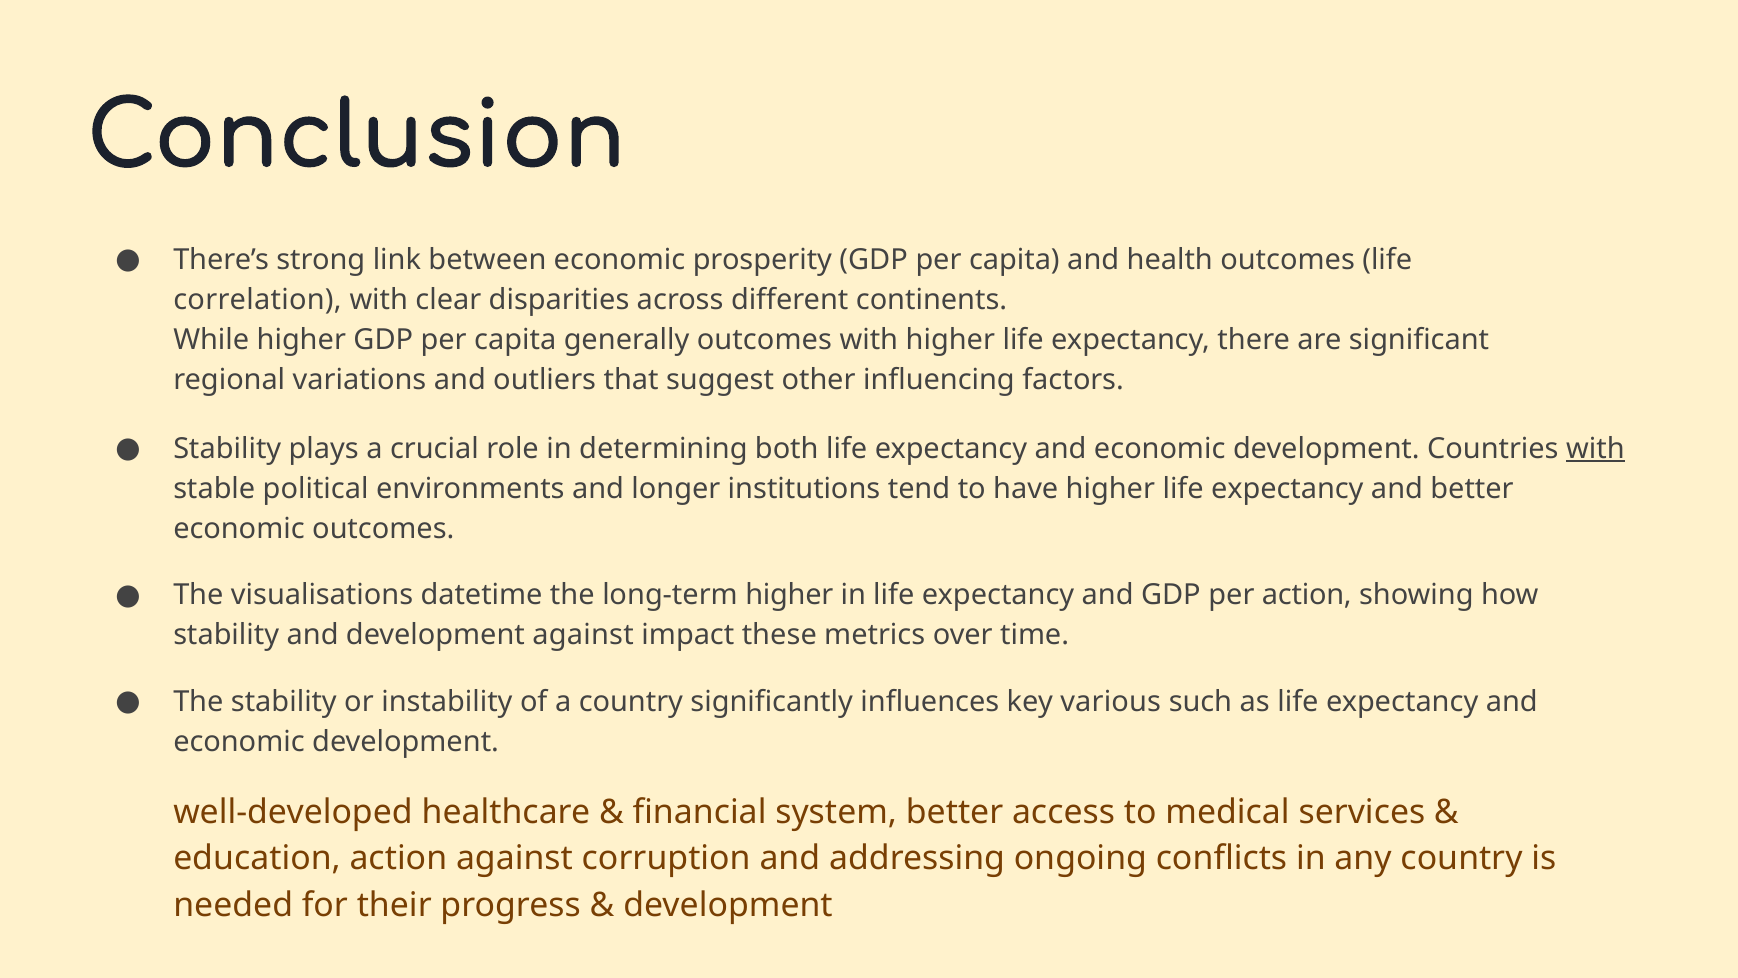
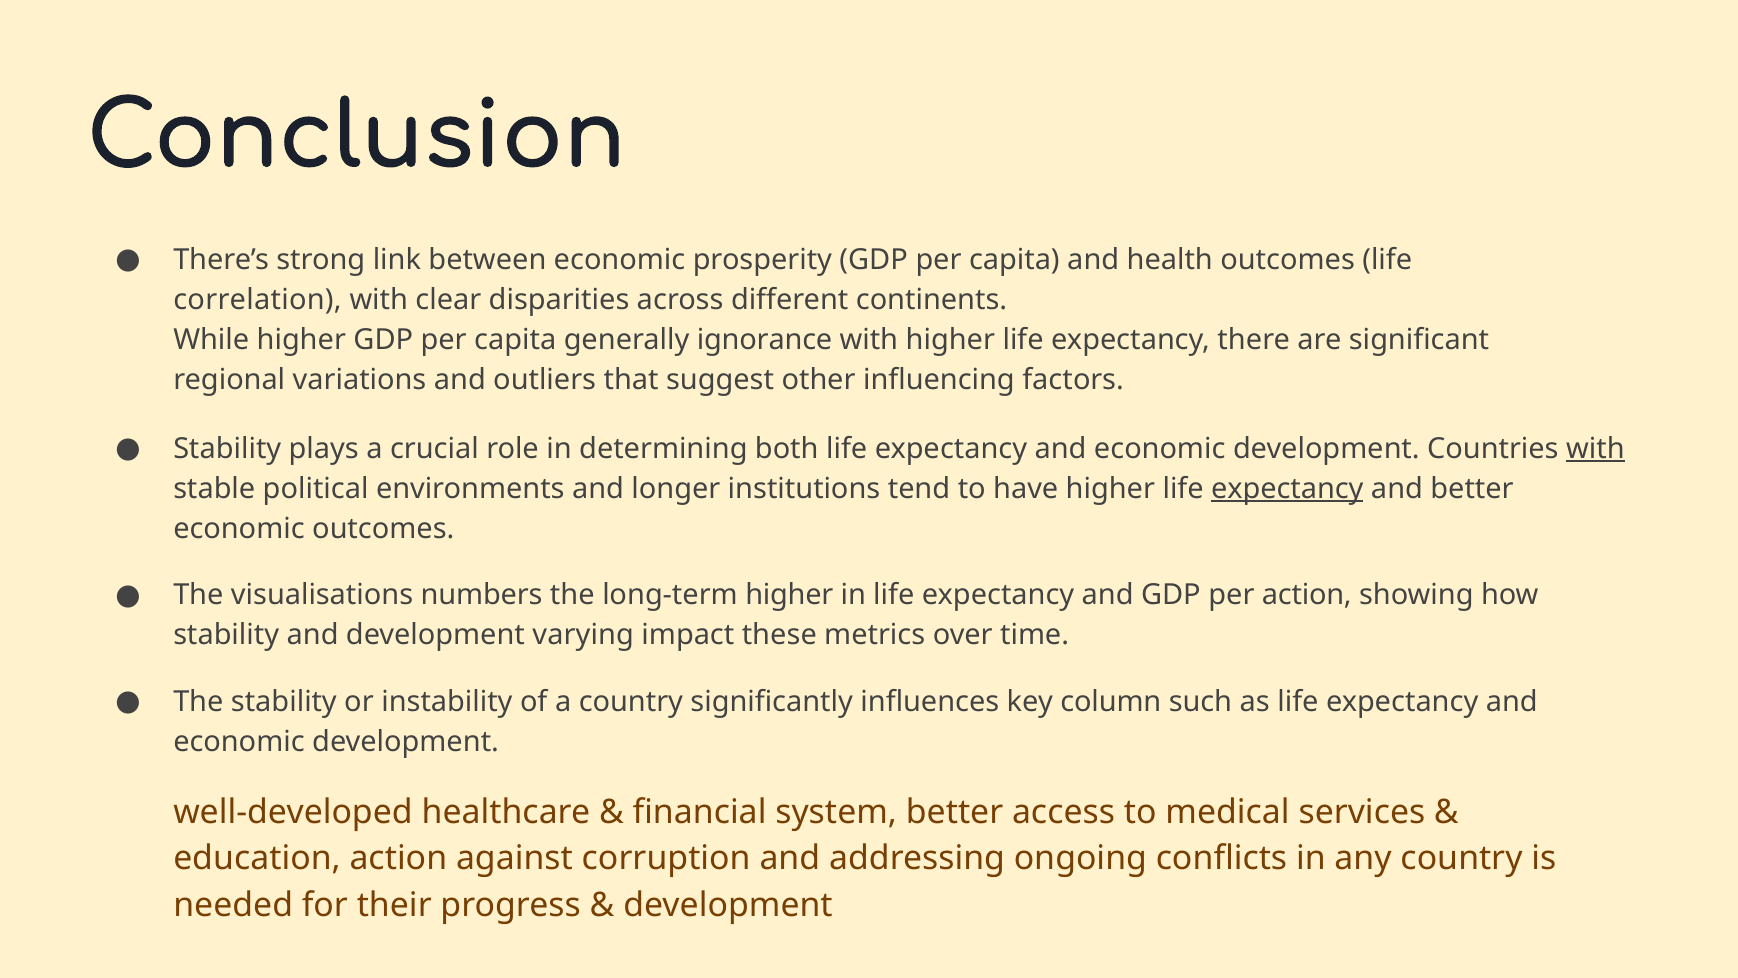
generally outcomes: outcomes -> ignorance (765, 339)
expectancy underline: none -> present (1287, 488)
datetime: datetime -> numbers (482, 595)
development against: against -> varying (583, 635)
various: various -> column (1111, 701)
